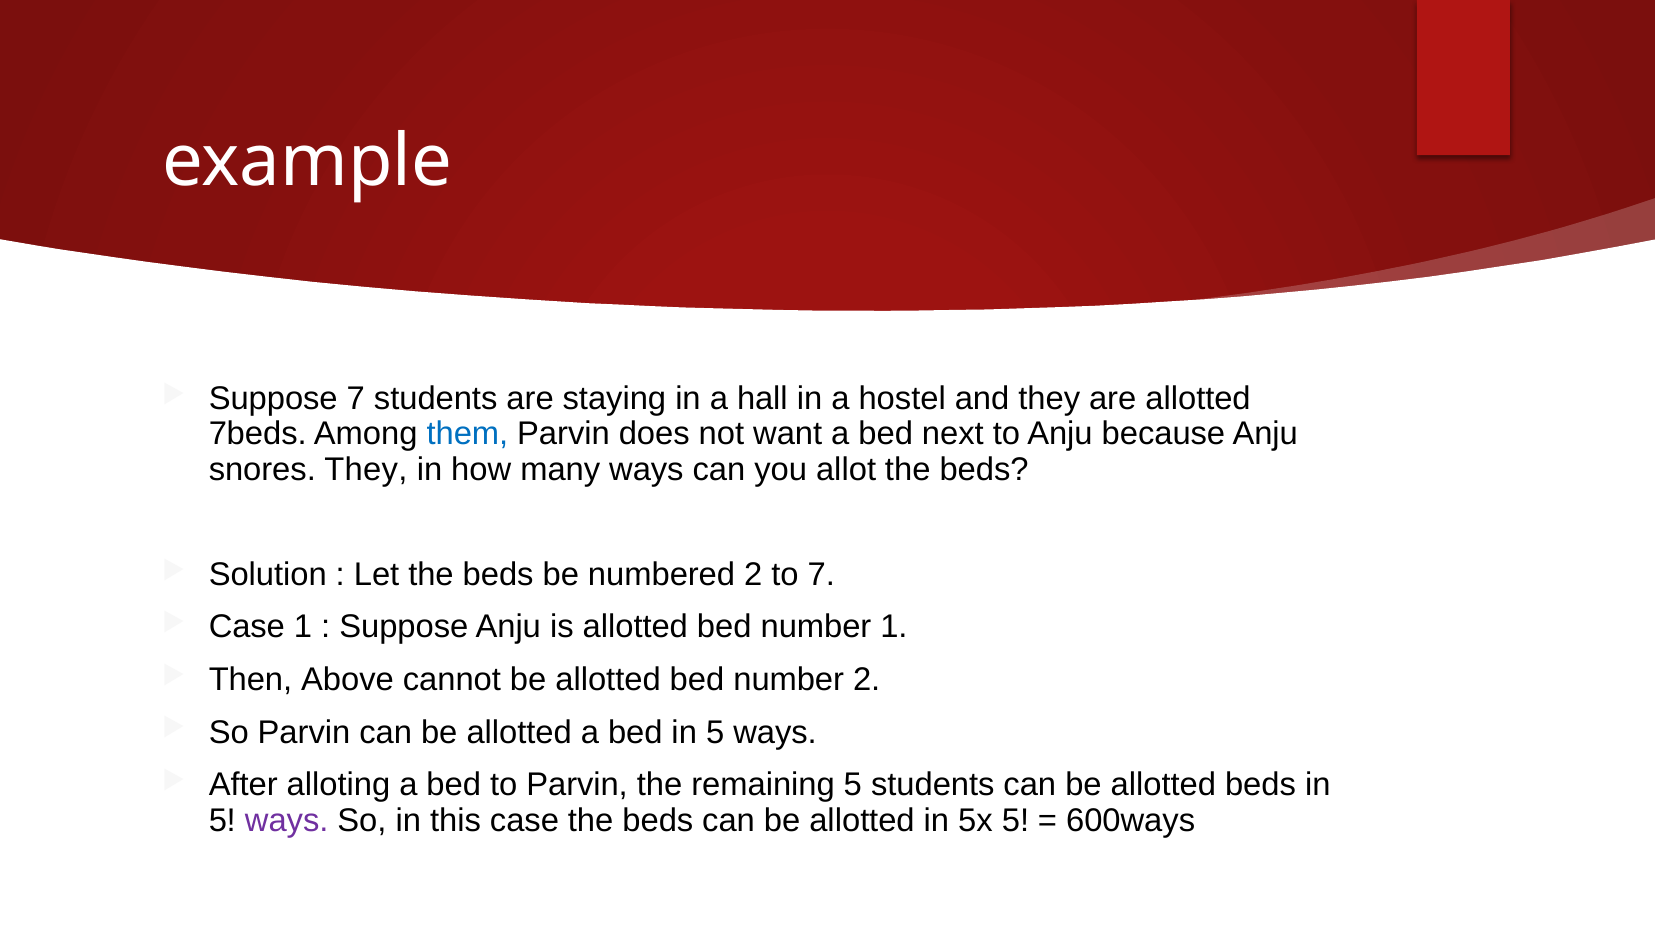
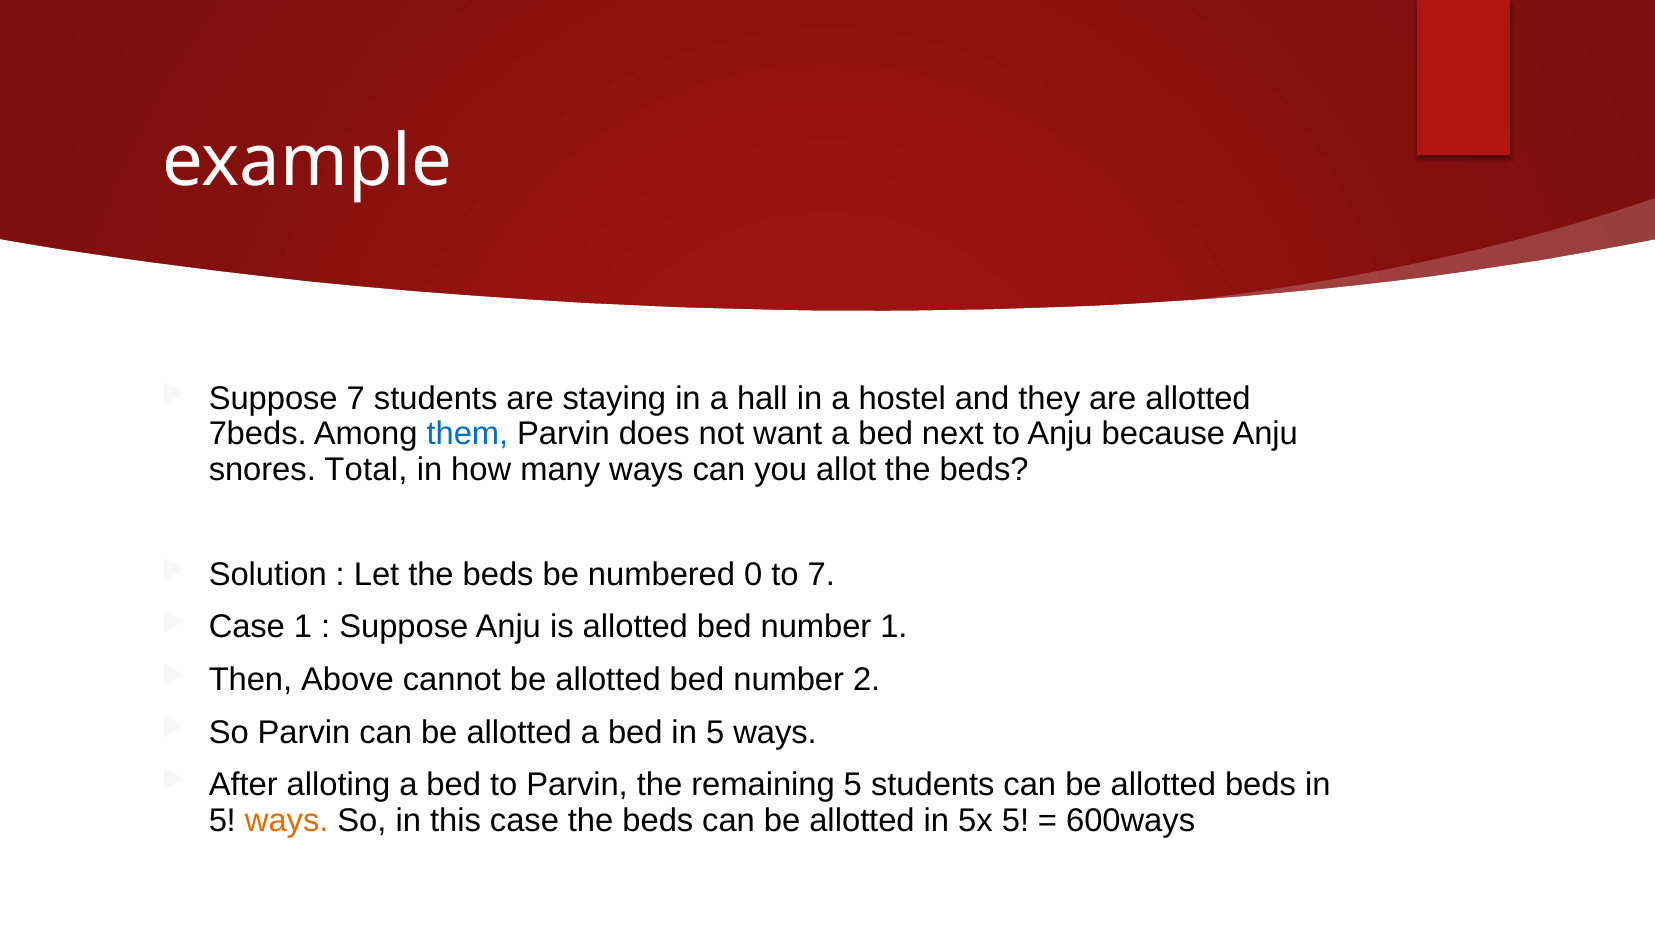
snores They: They -> Total (366, 469)
numbered 2: 2 -> 0 (753, 575)
ways colour: purple -> orange (287, 820)
